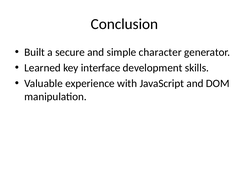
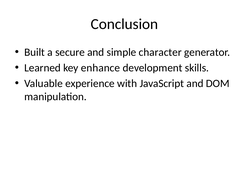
interface: interface -> enhance (100, 68)
